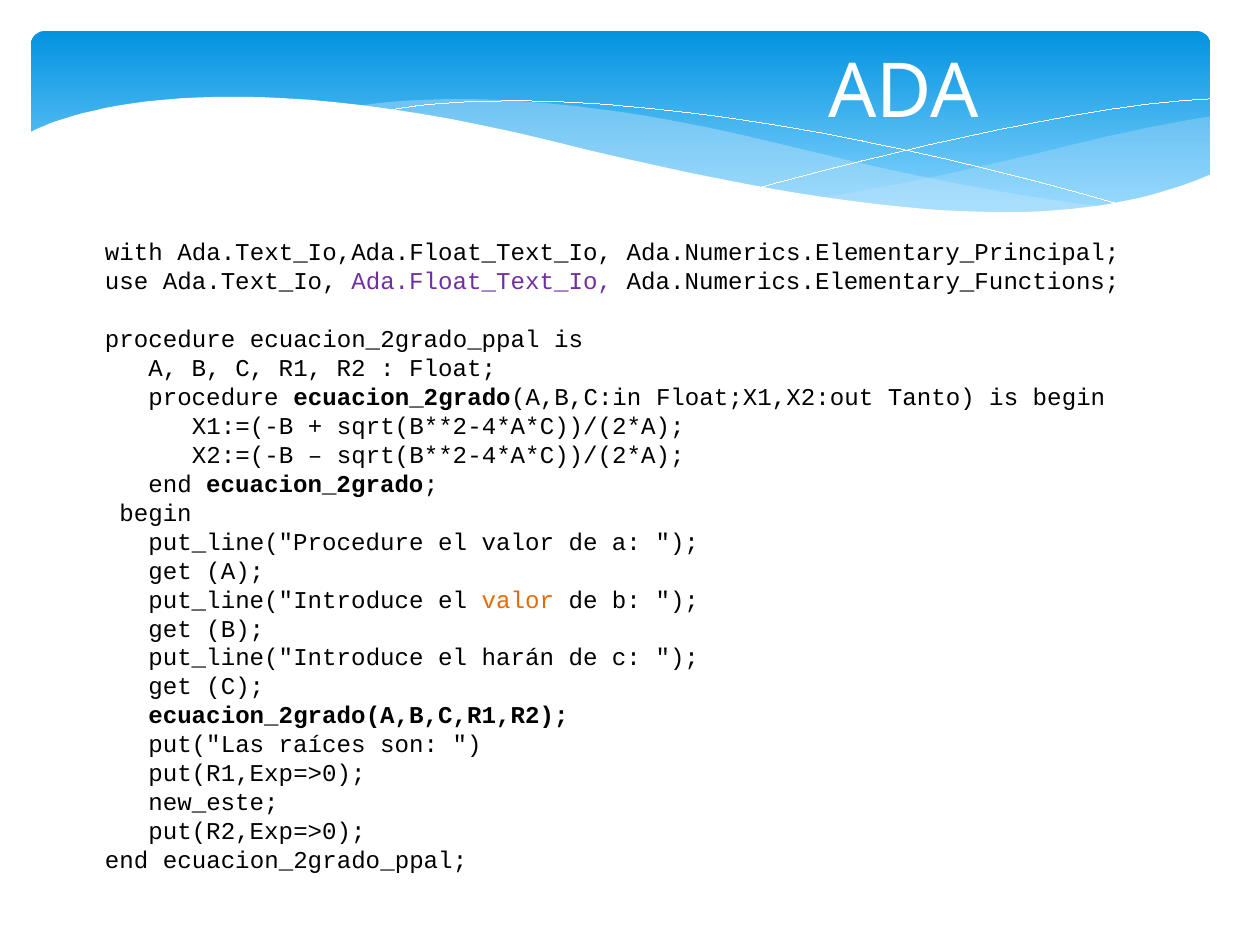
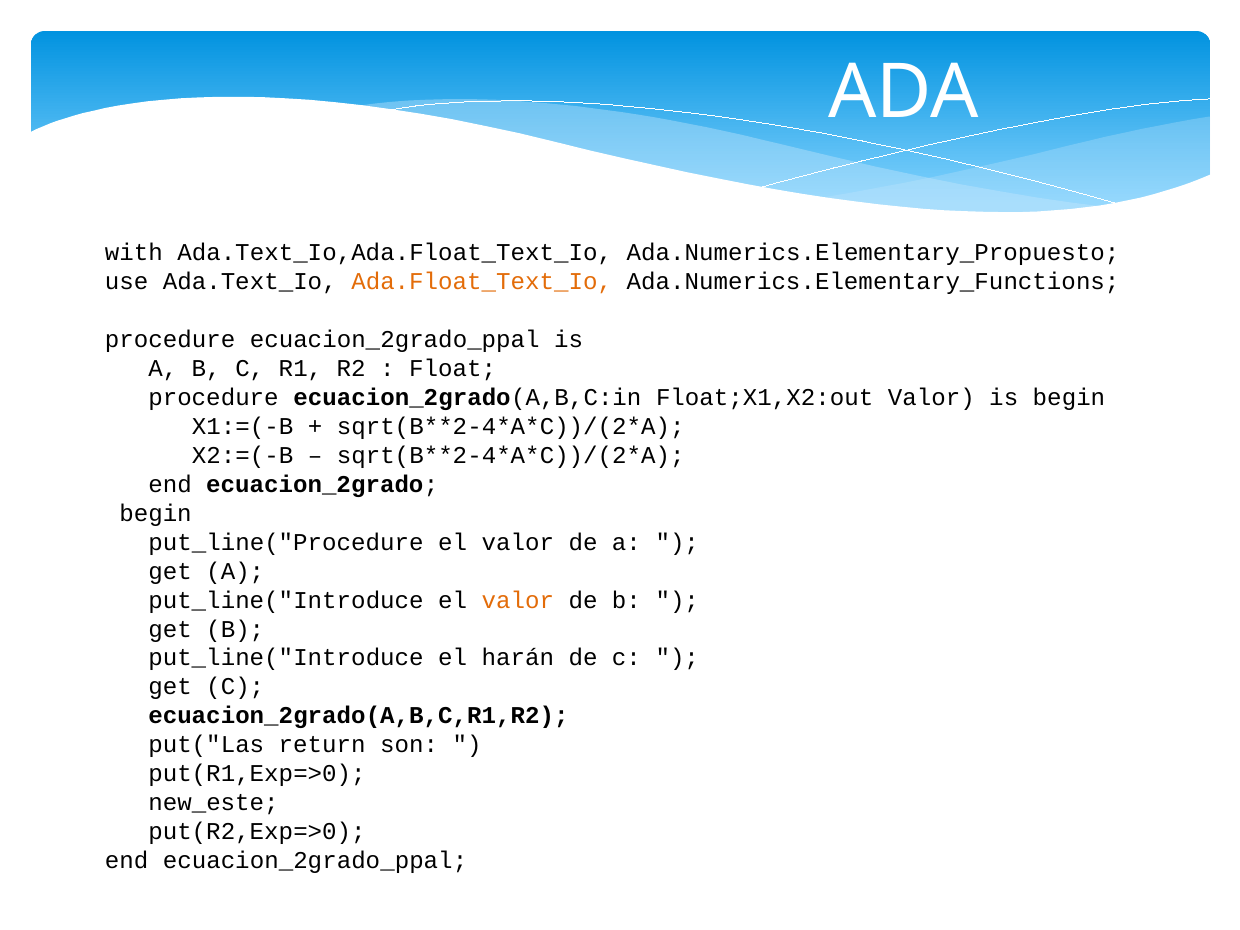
Ada.Numerics.Elementary_Principal: Ada.Numerics.Elementary_Principal -> Ada.Numerics.Elementary_Propuesto (873, 253)
Ada.Float_Text_Io colour: purple -> orange (482, 282)
Float;X1,X2:out Tanto: Tanto -> Valor (931, 397)
raíces: raíces -> return (322, 745)
